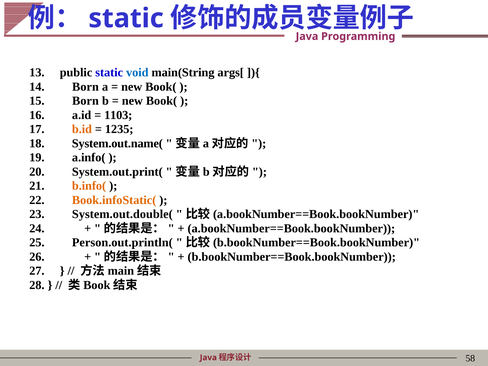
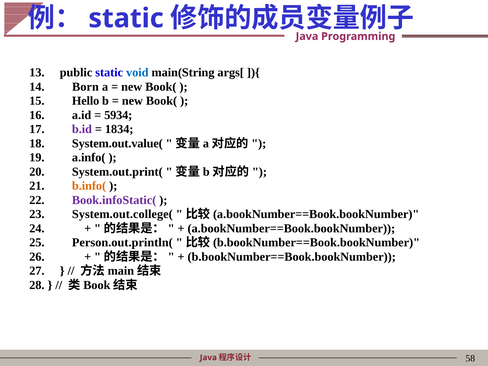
Born: Born -> Hello (86, 101)
1103: 1103 -> 5934 (118, 115)
b.id colour: orange -> purple (82, 129)
1235: 1235 -> 1834 (119, 129)
System.out.name(: System.out.name( -> System.out.value( (117, 143)
Book.infoStatic( colour: orange -> purple (114, 200)
System.out.double(: System.out.double( -> System.out.college( (122, 214)
